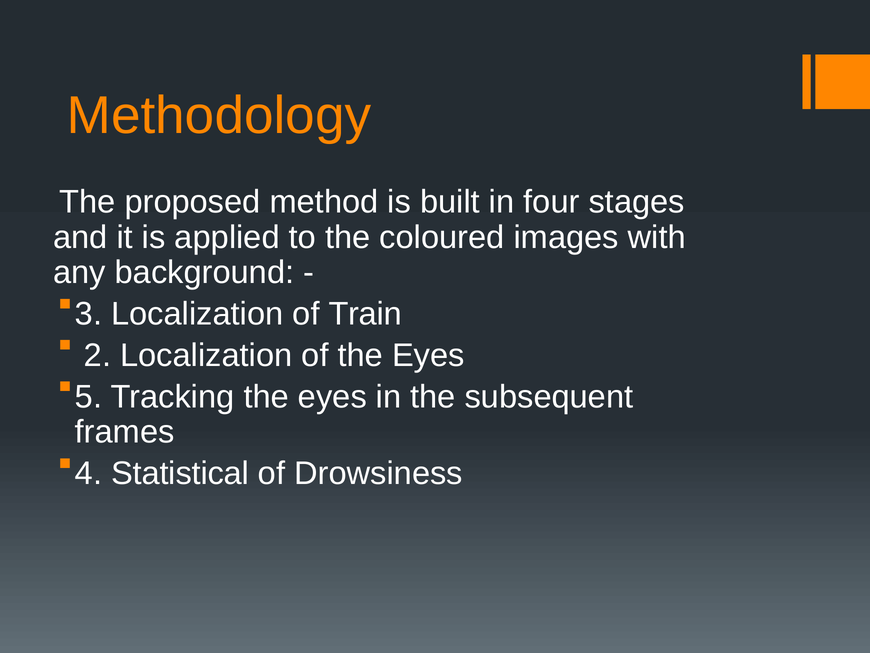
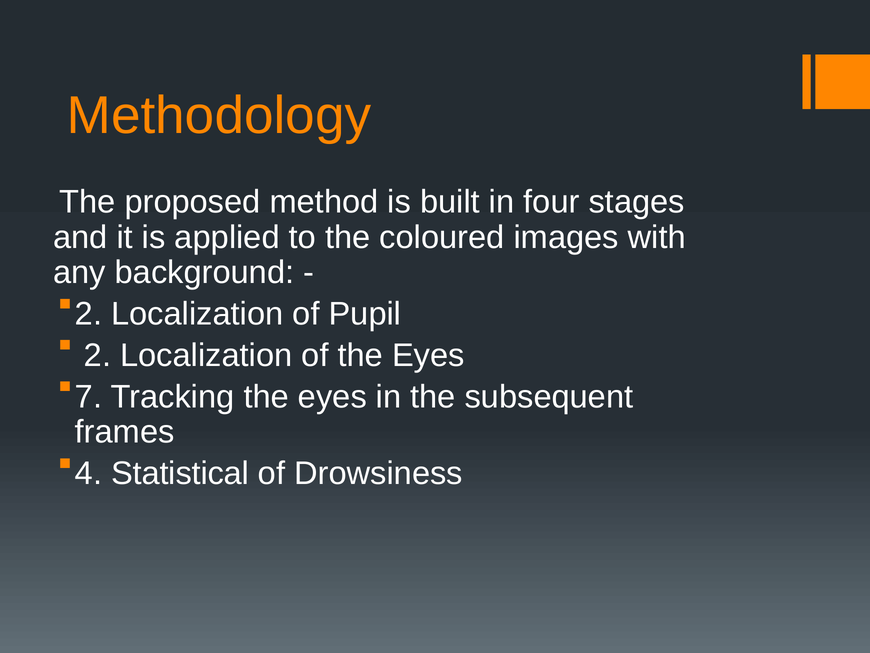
3: 3 -> 2 (89, 314)
Train: Train -> Pupil (365, 314)
5: 5 -> 7 (89, 396)
